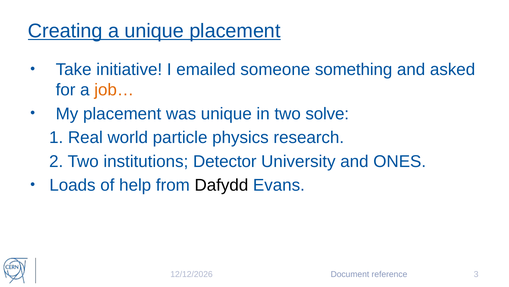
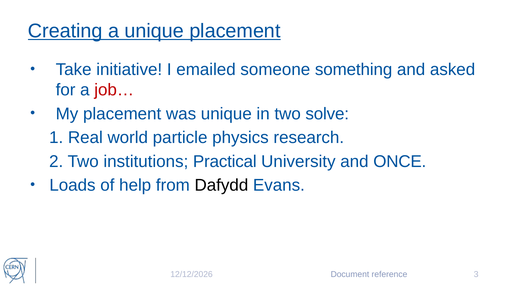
job… colour: orange -> red (114, 90)
Detector: Detector -> Practical (225, 161)
ONES: ONES -> ONCE (400, 161)
